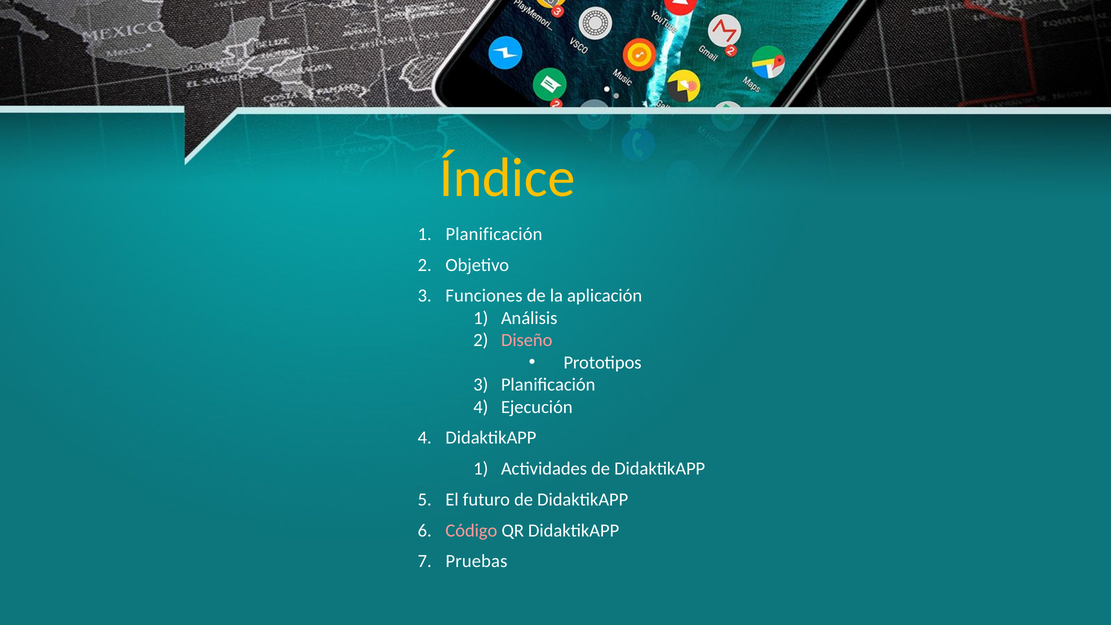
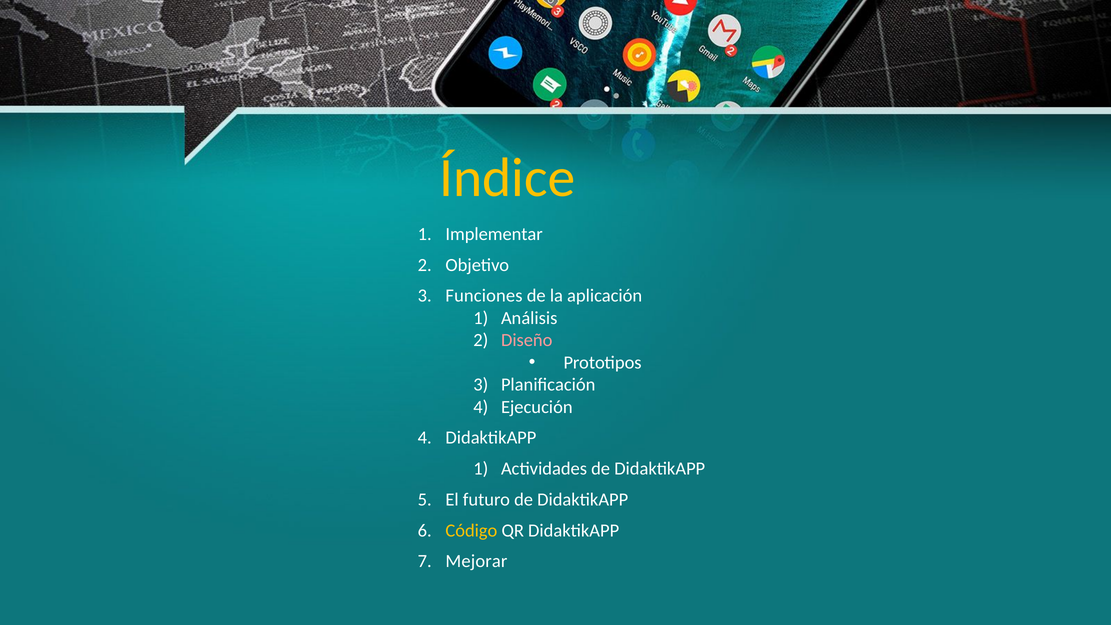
Planificación: Planificación -> Implementar (494, 234)
Código colour: pink -> yellow (471, 530)
Pruebas: Pruebas -> Mejorar (476, 561)
